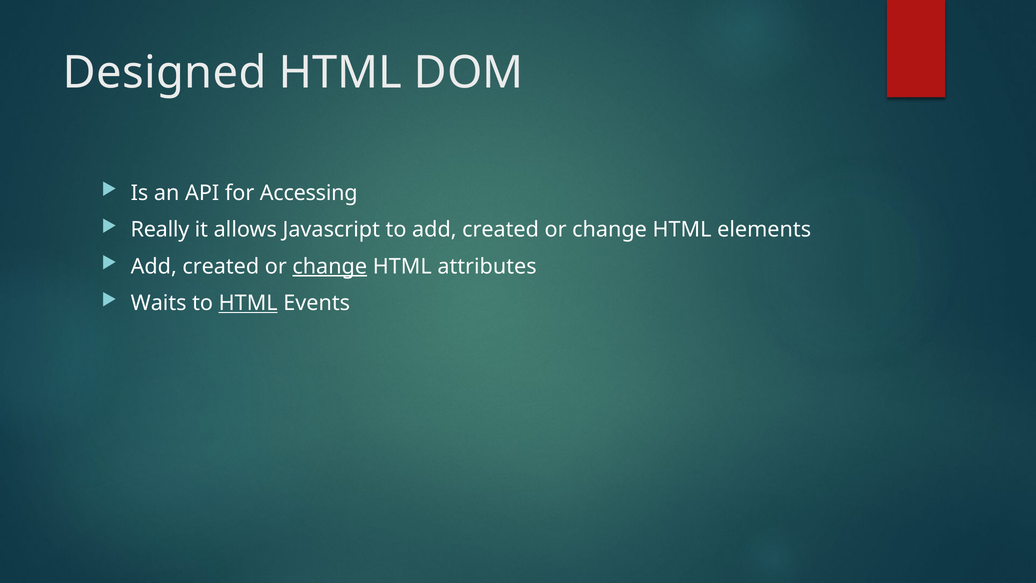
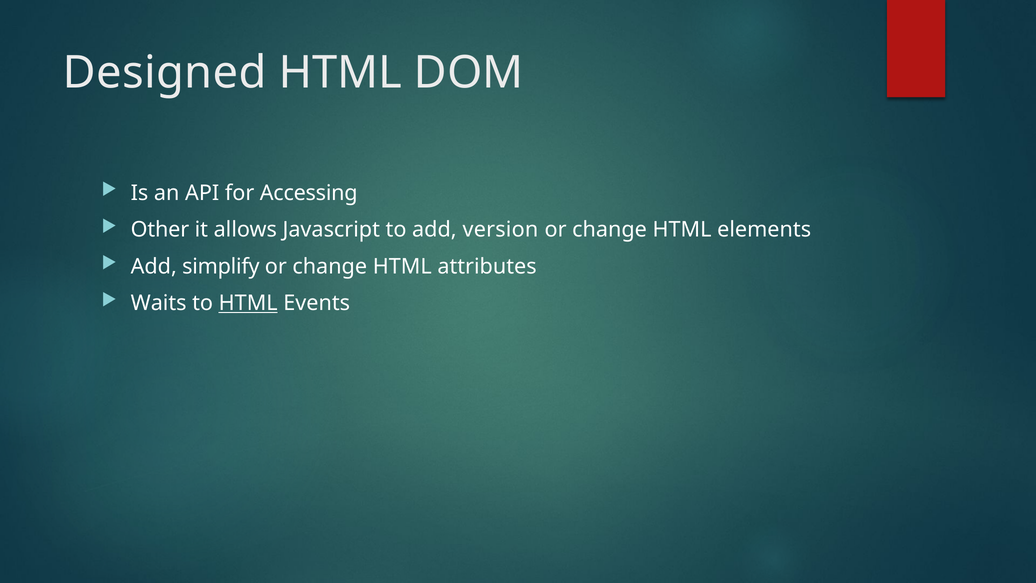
Really: Really -> Other (160, 230)
to add created: created -> version (500, 230)
created: created -> simplify (221, 266)
change underline: present -> none (330, 266)
